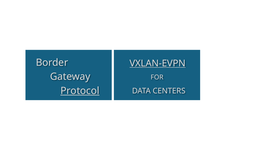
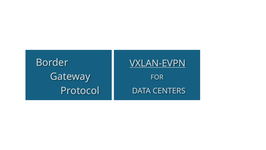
Protocol underline: present -> none (80, 91)
